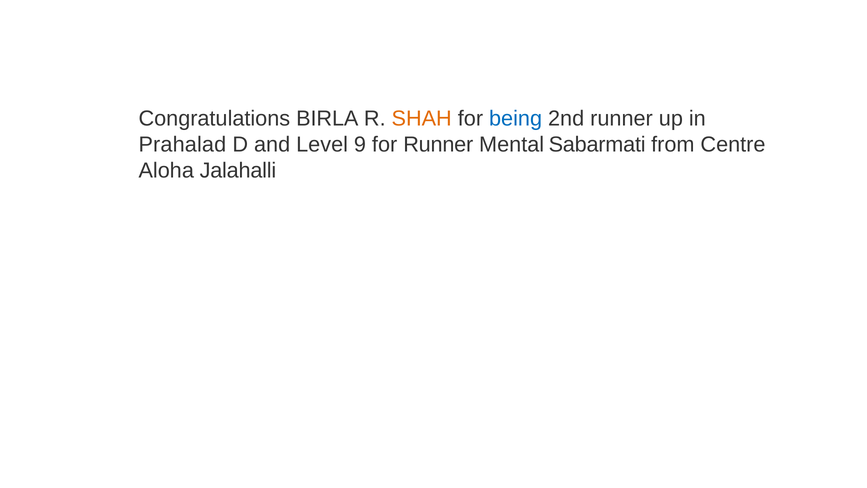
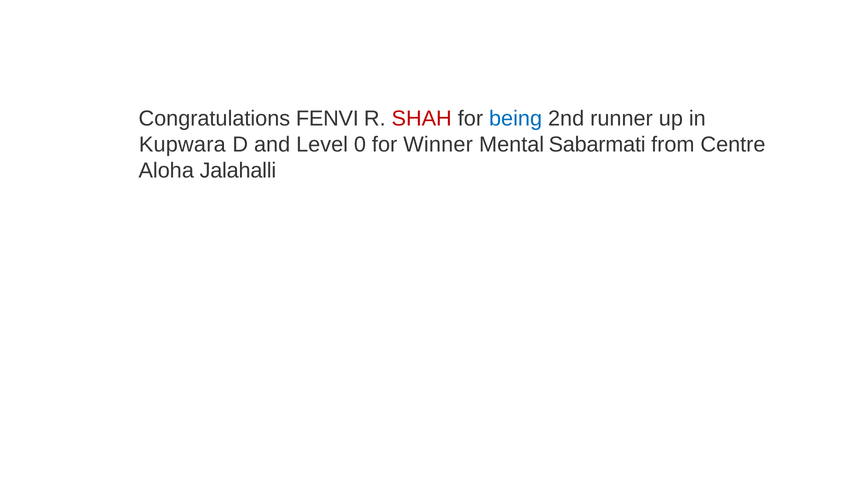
BIRLA: BIRLA -> FENVI (327, 119)
SHAH colour: orange -> red (422, 119)
Prahalad: Prahalad -> Kupwara (182, 145)
9: 9 -> 0 (360, 145)
for Runner: Runner -> Winner (438, 145)
